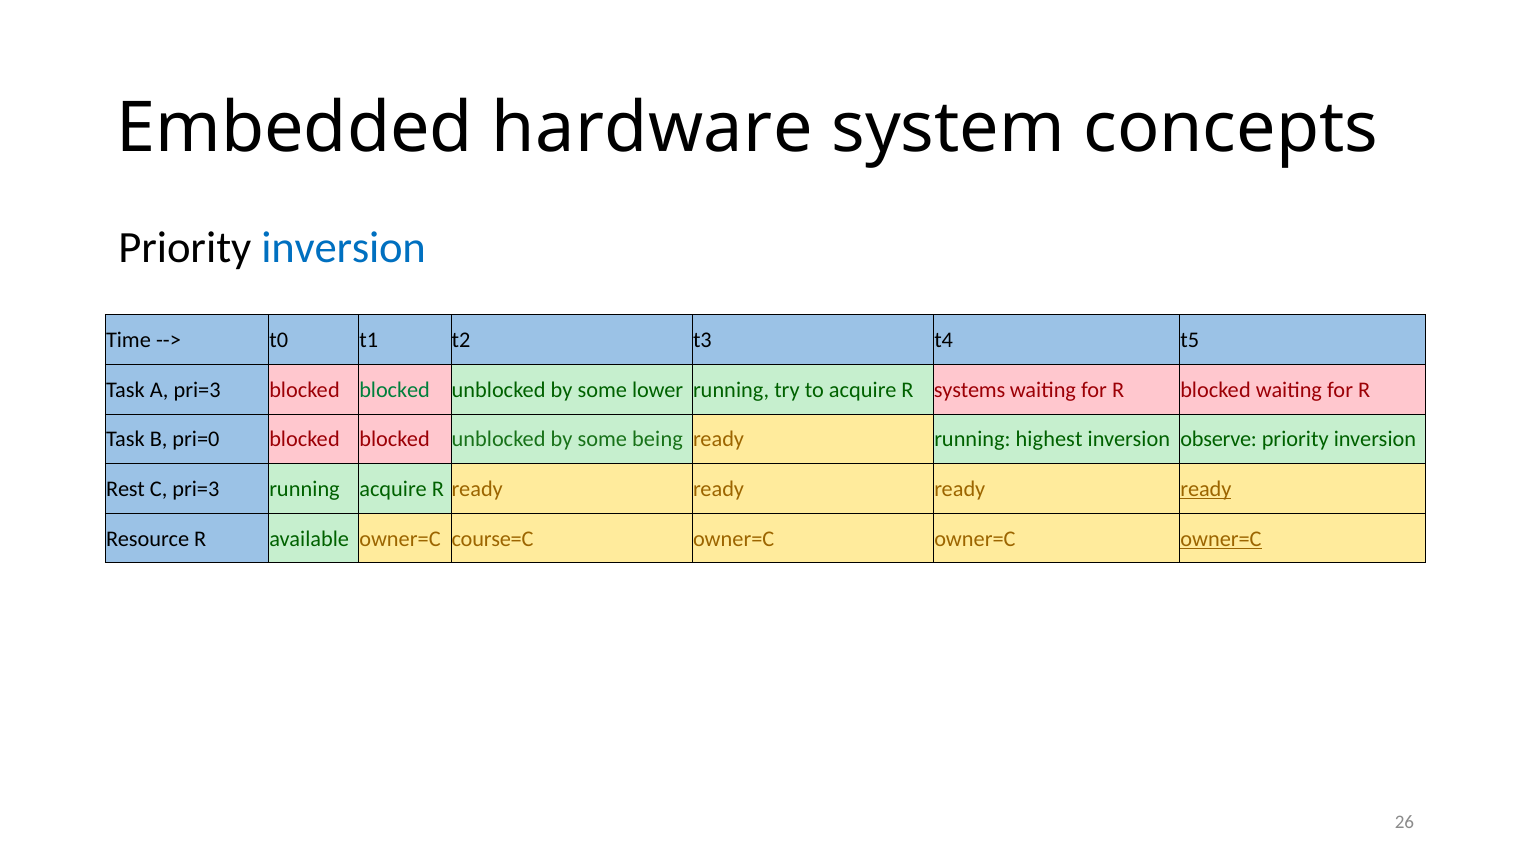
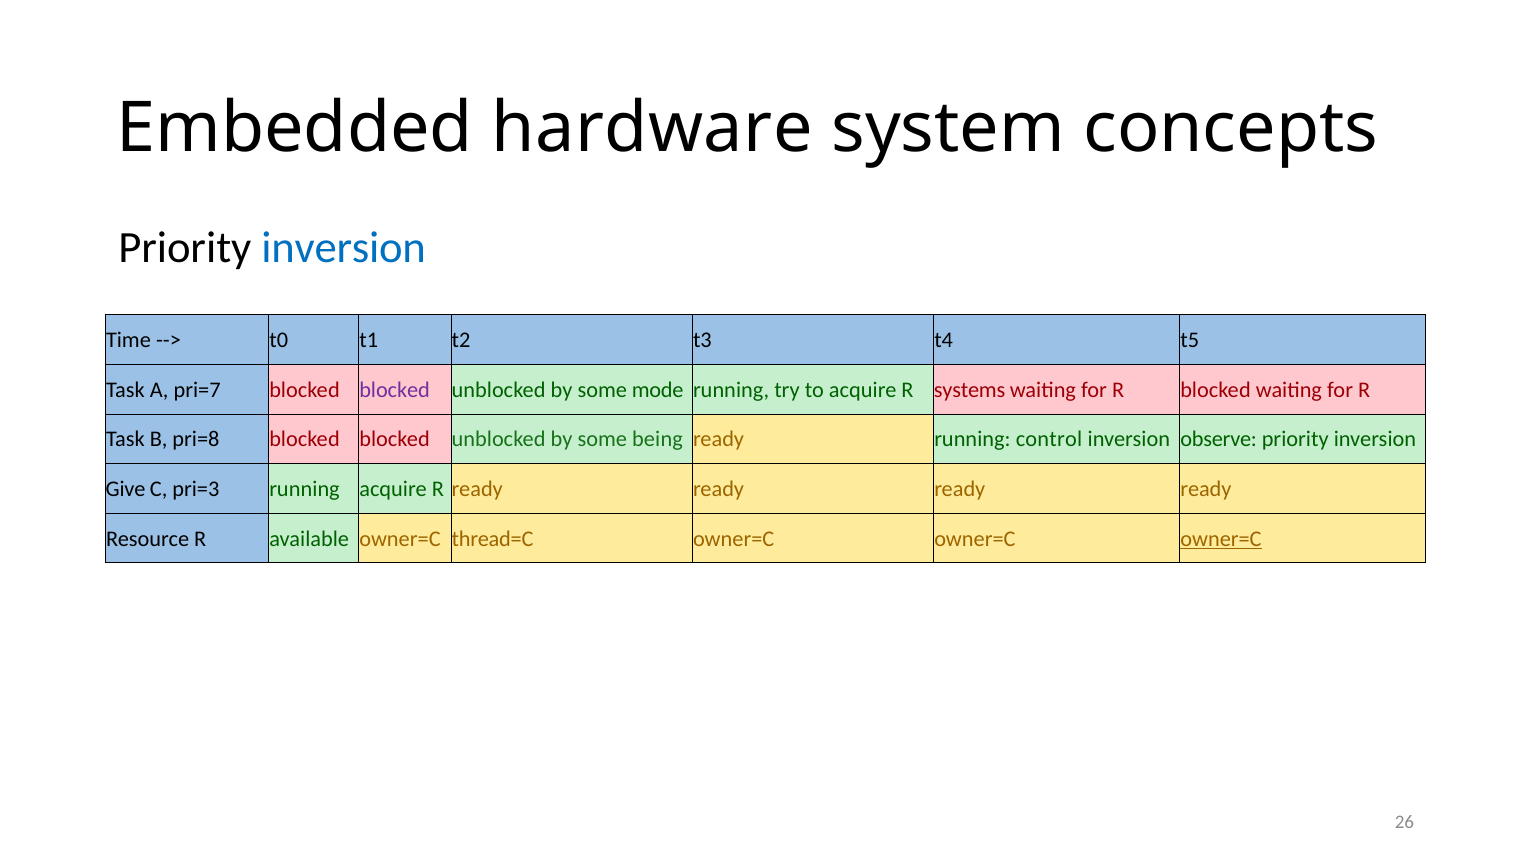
A pri=3: pri=3 -> pri=7 (197, 390)
blocked colour: green -> purple (395, 390)
lower: lower -> mode (658, 390)
pri=0: pri=0 -> pri=8 (196, 439)
highest: highest -> control (1049, 439)
Rest: Rest -> Give (126, 489)
ready underline: present -> none (1206, 489)
course=C: course=C -> thread=C (493, 539)
